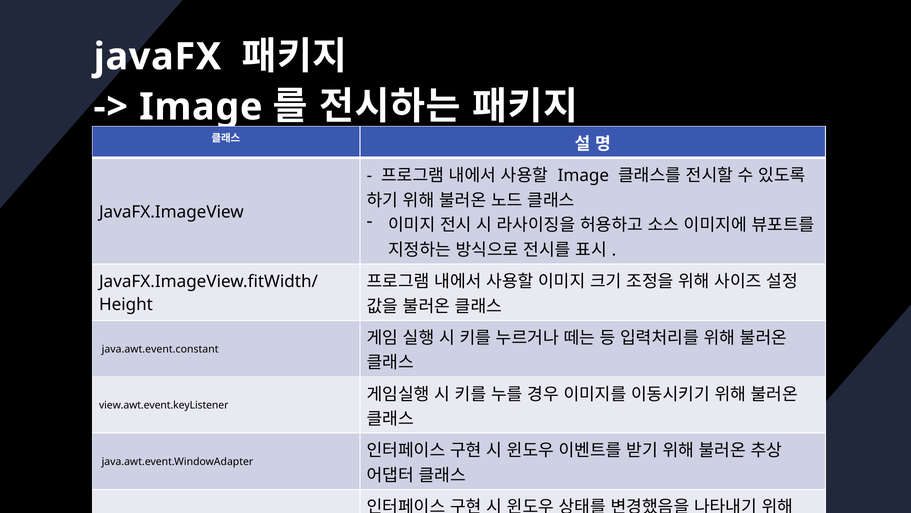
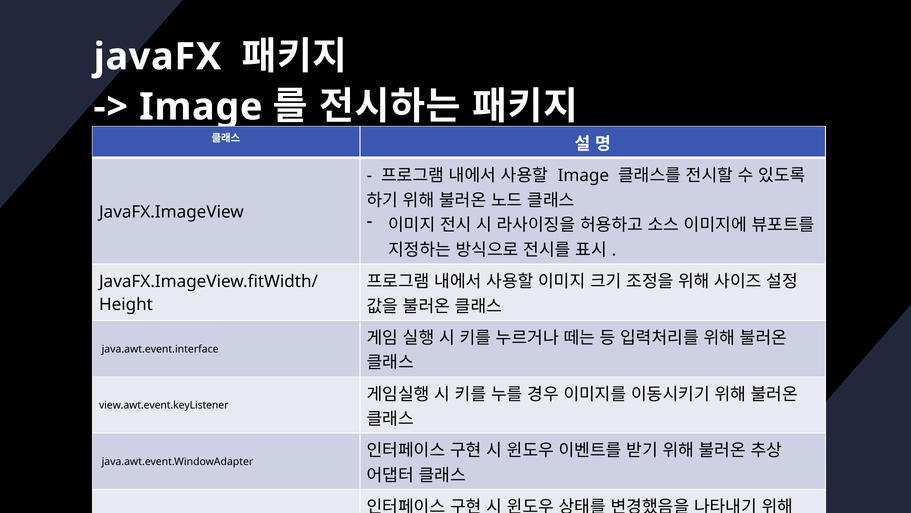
java.awt.event.constant: java.awt.event.constant -> java.awt.event.interface (160, 349)
